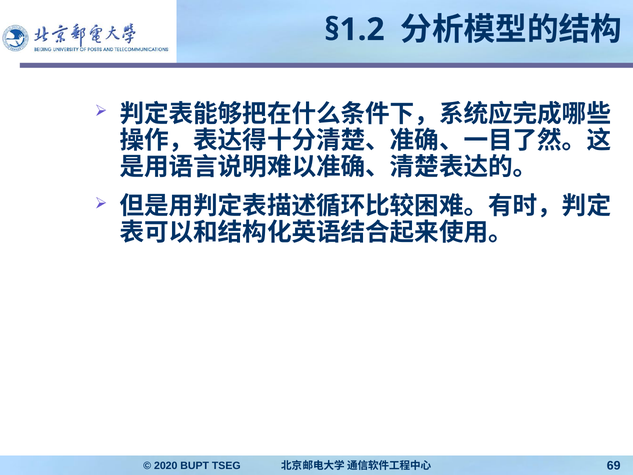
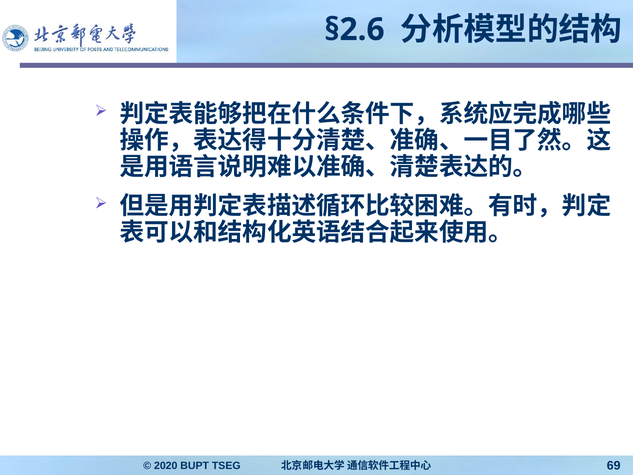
§1.2: §1.2 -> §2.6 (354, 30)
